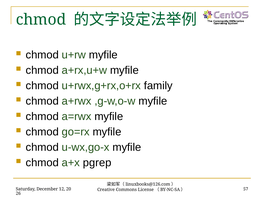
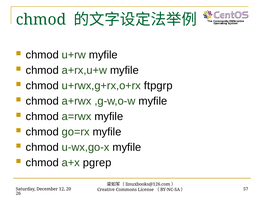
family: family -> ftpgrp (158, 86)
